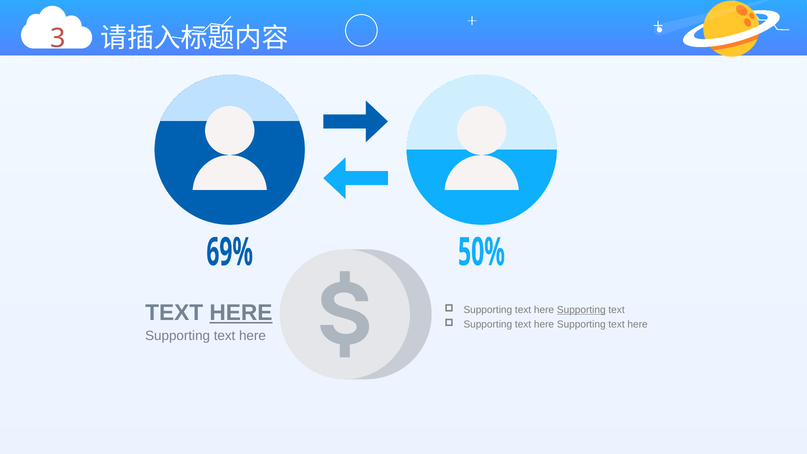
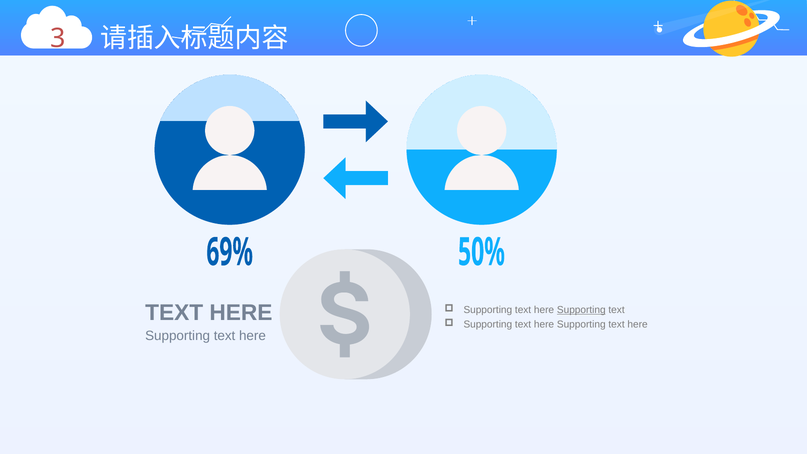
HERE underline: present -> none (241, 313)
